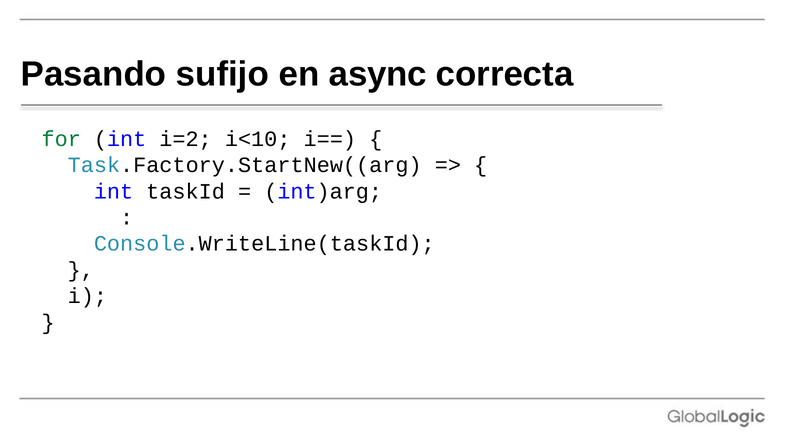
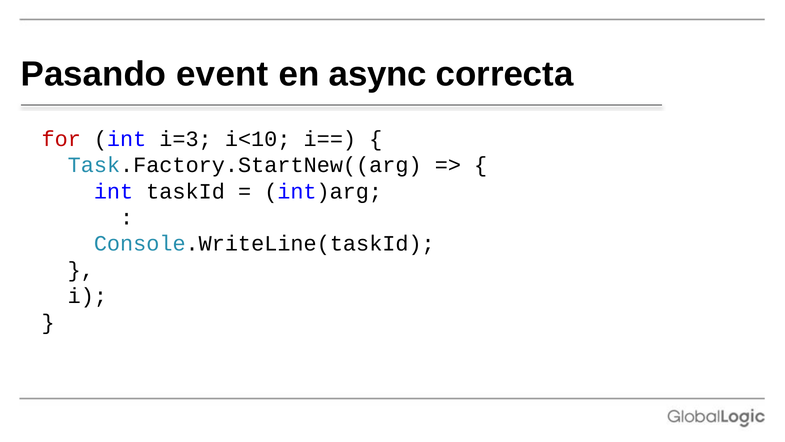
sufijo: sufijo -> event (222, 74)
for colour: green -> red (61, 139)
i=2: i=2 -> i=3 (186, 139)
